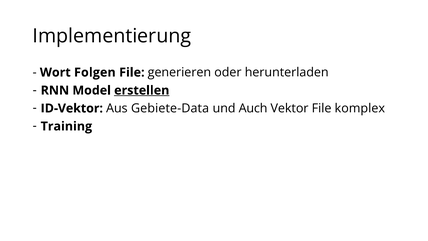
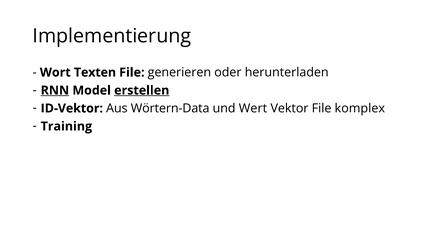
Folgen: Folgen -> Texten (95, 72)
RNN underline: none -> present (55, 90)
Gebiete-Data: Gebiete-Data -> Wörtern-Data (170, 108)
Auch: Auch -> Wert (253, 108)
